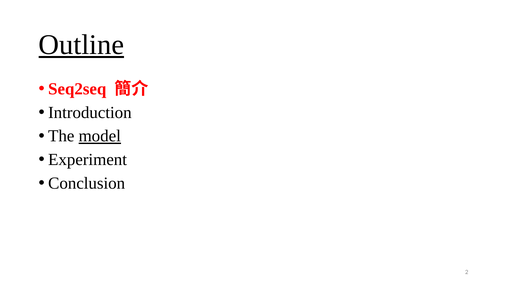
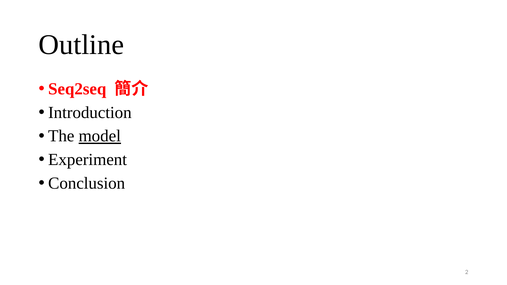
Outline underline: present -> none (81, 45)
